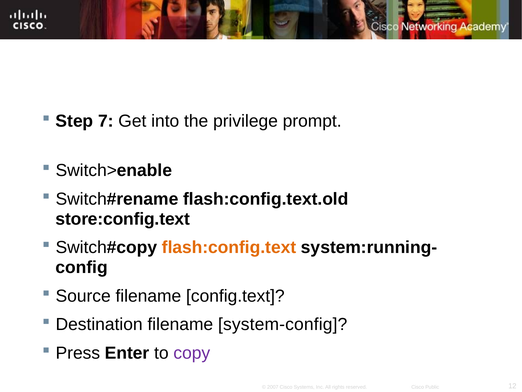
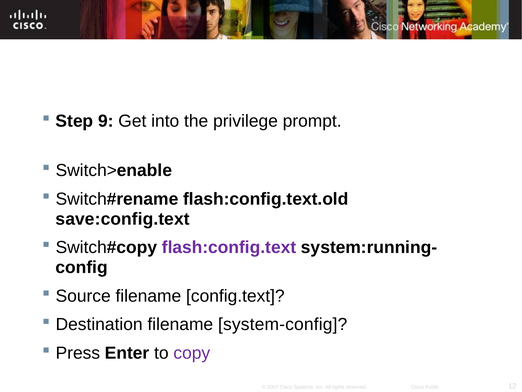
7: 7 -> 9 (106, 121)
store:config.text: store:config.text -> save:config.text (123, 219)
flash:config.text colour: orange -> purple (229, 247)
